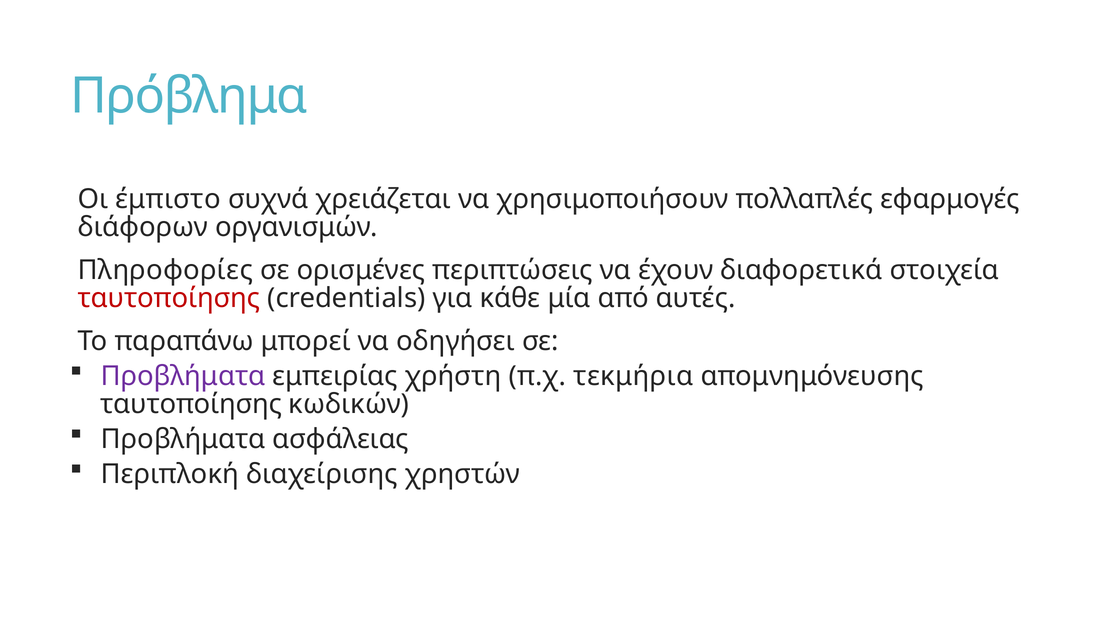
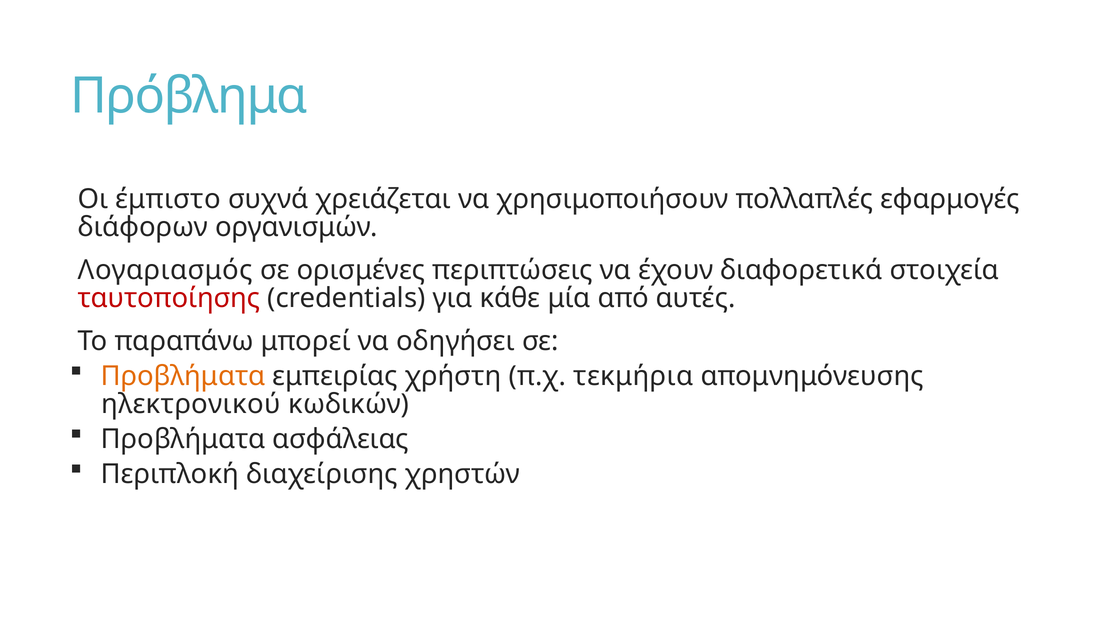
Πληροφορίες: Πληροφορίες -> Λογαριασμός (165, 270)
Προβλήματα colour: purple -> orange (183, 376)
ταυτοποίησης: ταυτοποίησης -> ηλεκτρονικού (191, 404)
